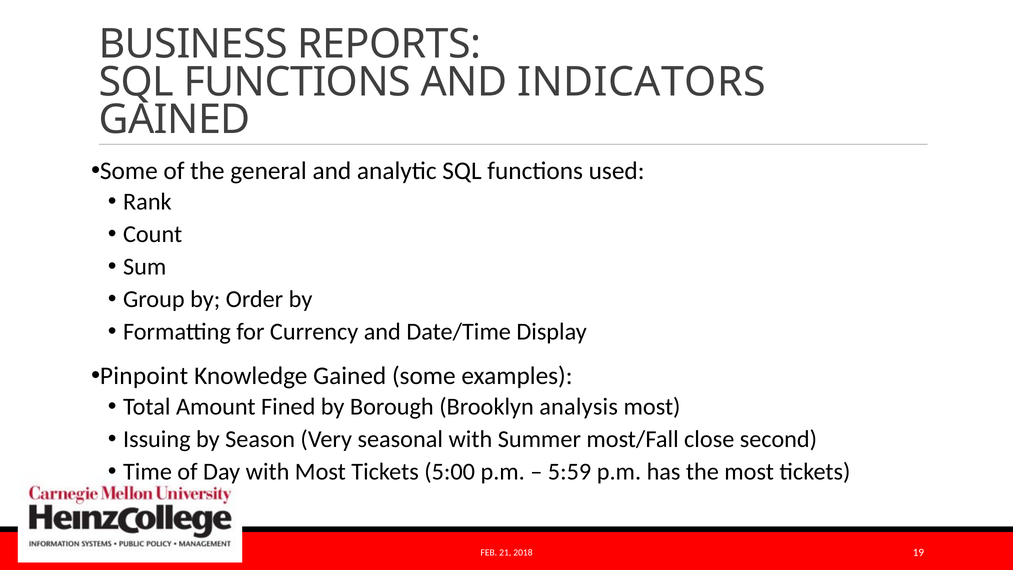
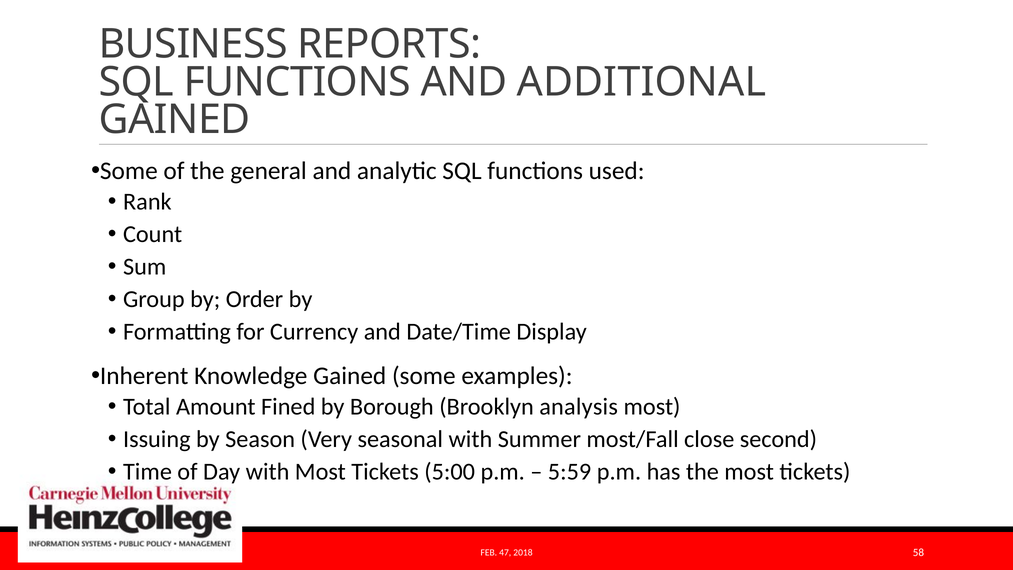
INDICATORS: INDICATORS -> ADDITIONAL (642, 82)
Pinpoint: Pinpoint -> Inherent (144, 376)
21: 21 -> 47 (505, 552)
19: 19 -> 58 (918, 553)
